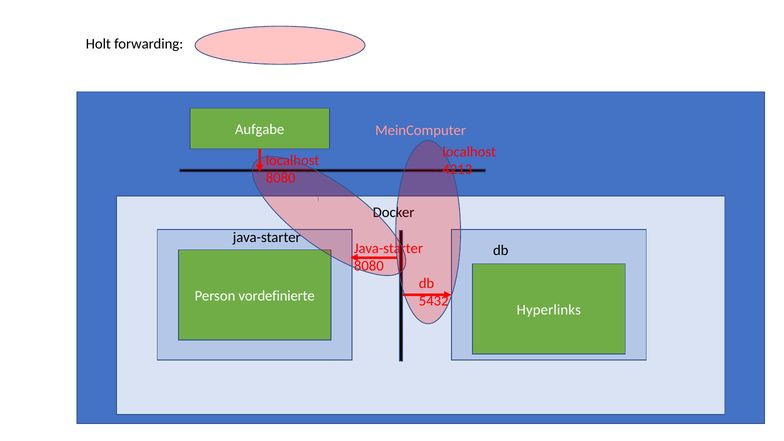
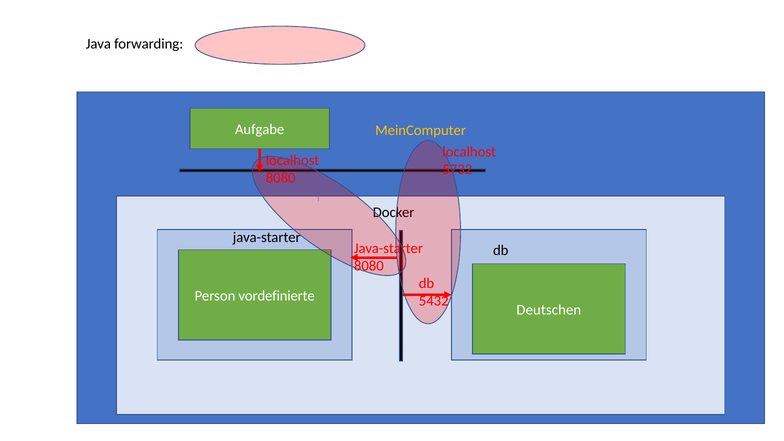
Holt: Holt -> Java (98, 44)
MeinComputer colour: pink -> yellow (421, 130)
4213: 4213 -> 5732 (457, 169)
Hyperlinks: Hyperlinks -> Deutschen (549, 310)
